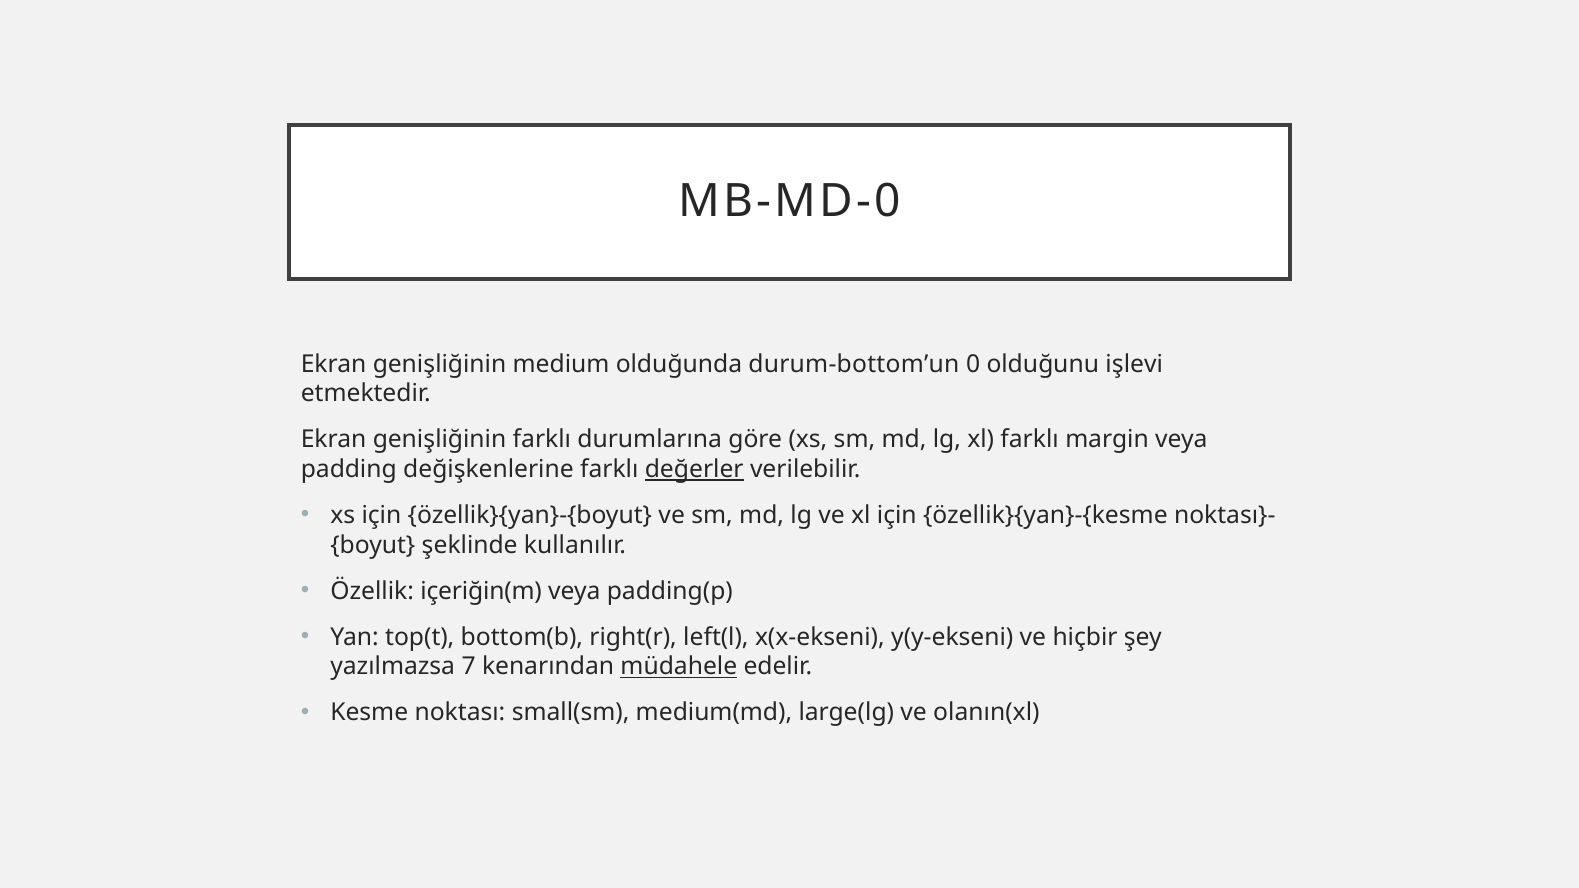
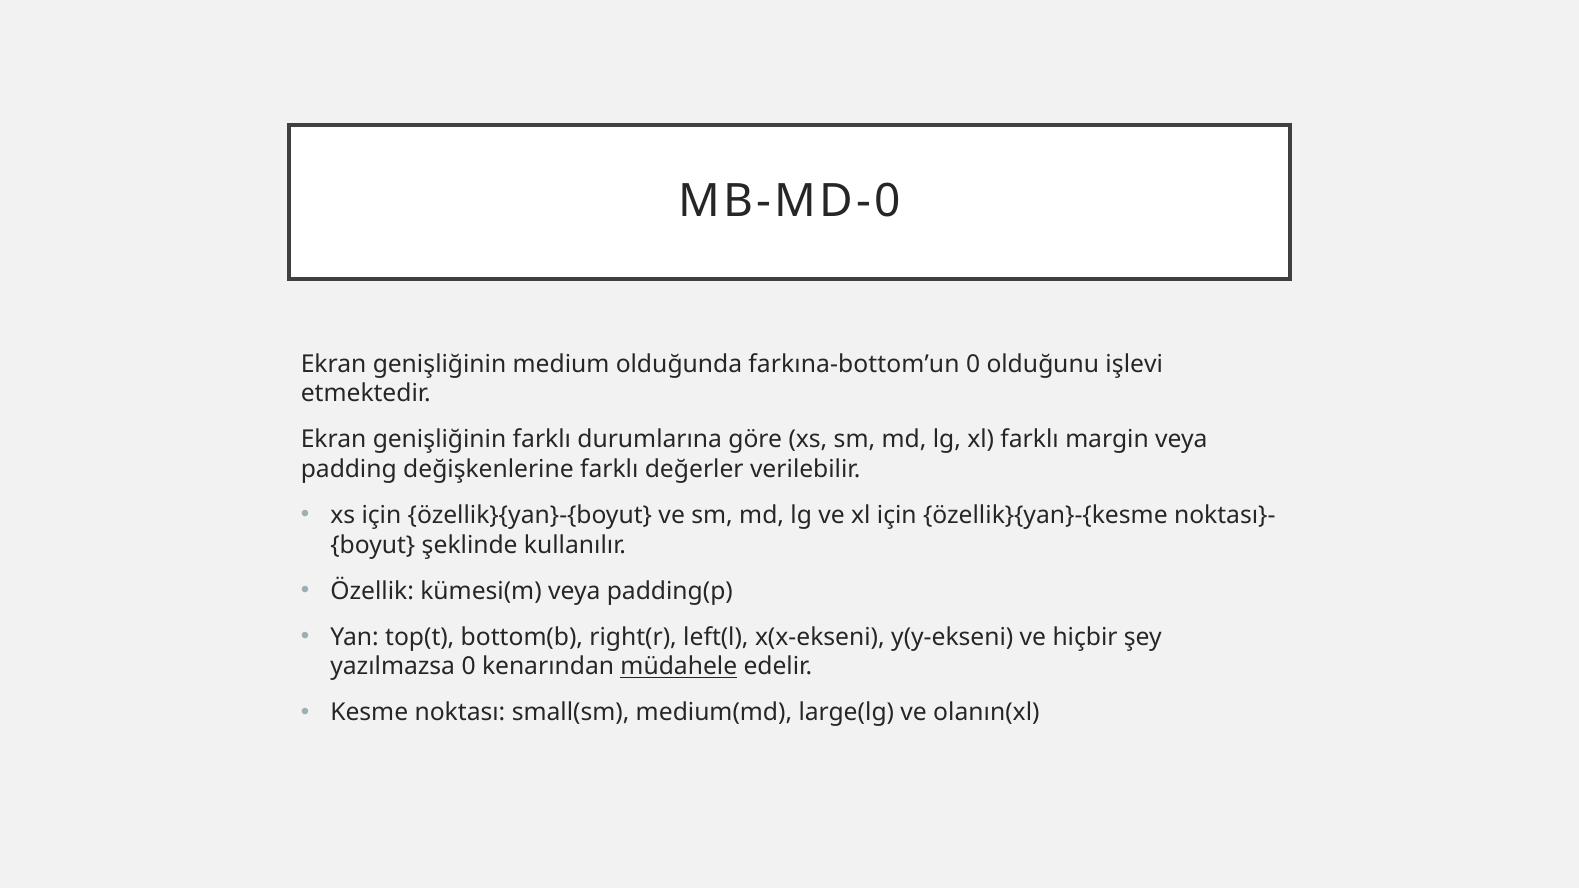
durum-bottom’un: durum-bottom’un -> farkına-bottom’un (854, 364)
değerler underline: present -> none (694, 469)
içeriğin(m: içeriğin(m -> kümesi(m (481, 591)
yazılmazsa 7: 7 -> 0 (469, 667)
